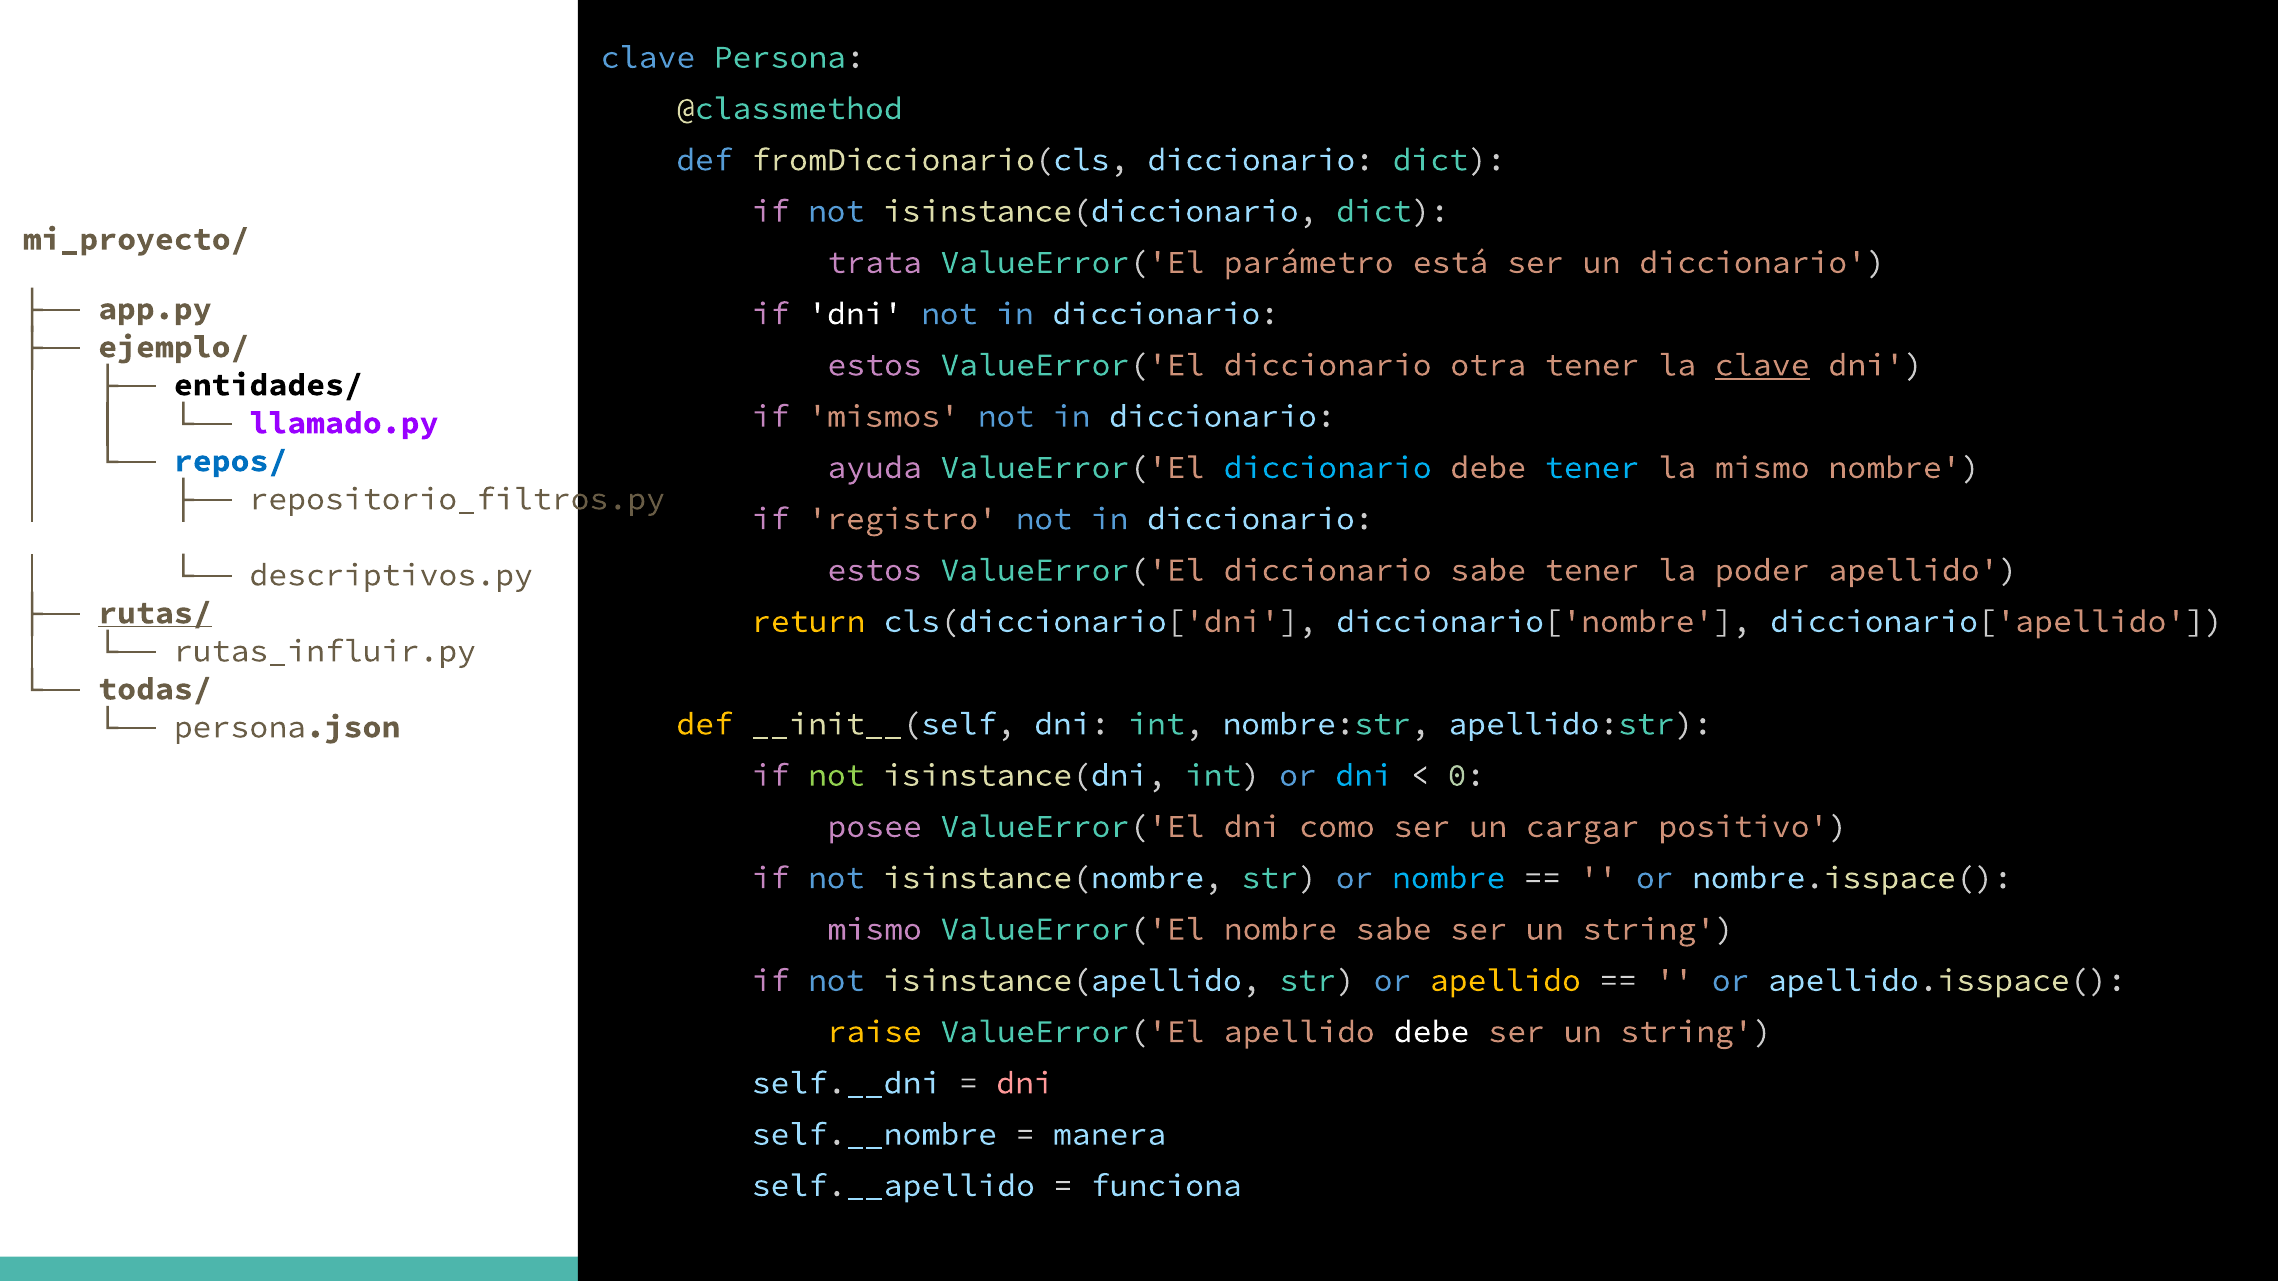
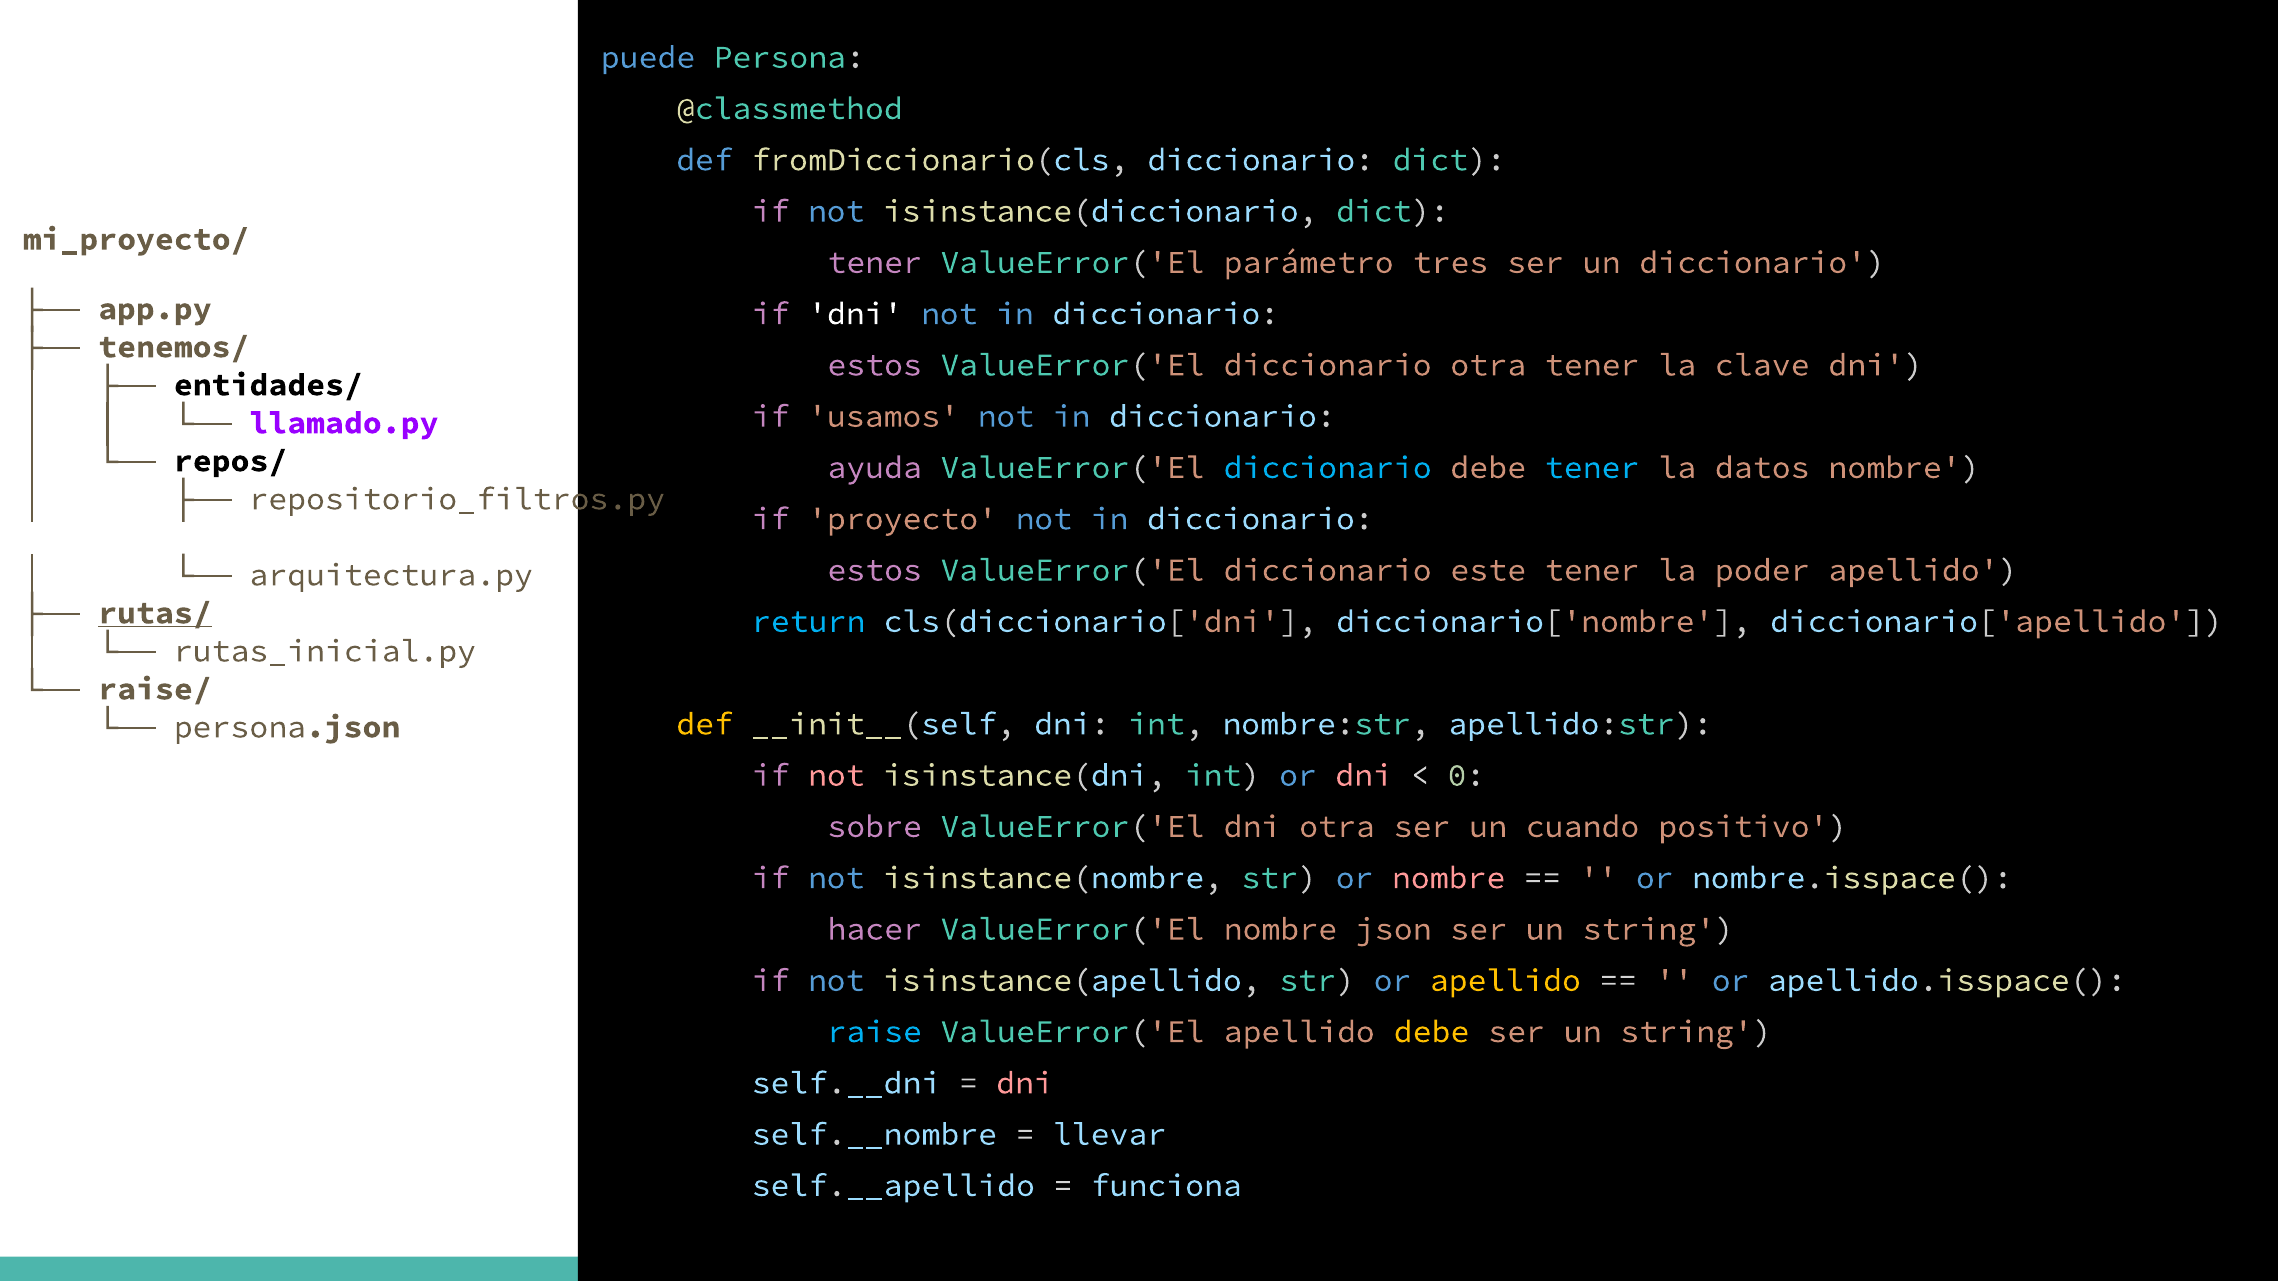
clave: clave -> puede (648, 57)
trata: trata -> tener (875, 262)
está: está -> tres (1450, 262)
ejemplo/: ejemplo/ -> tenemos/ (174, 347)
clave underline: present -> none (1762, 365)
mismos: mismos -> usamos (884, 416)
repos/ colour: blue -> black (231, 461)
la mismo: mismo -> datos (1762, 468)
registro: registro -> proyecto (903, 519)
diccionario sabe: sabe -> este (1488, 570)
descriptivos.py: descriptivos.py -> arquitectura.py (391, 575)
return colour: yellow -> light blue (809, 622)
rutas_influir.py: rutas_influir.py -> rutas_inicial.py (325, 651)
todas/: todas/ -> raise/ (155, 689)
not colour: light green -> pink (836, 775)
dni colour: light blue -> pink (1364, 775)
posee: posee -> sobre (875, 827)
dni como: como -> otra (1337, 827)
cargar: cargar -> cuando (1583, 827)
nombre colour: light blue -> pink (1449, 878)
mismo: mismo -> hacer (875, 929)
nombre sabe: sabe -> json (1394, 929)
raise colour: yellow -> light blue (875, 1032)
debe colour: white -> yellow (1432, 1032)
manera: manera -> llevar (1110, 1135)
